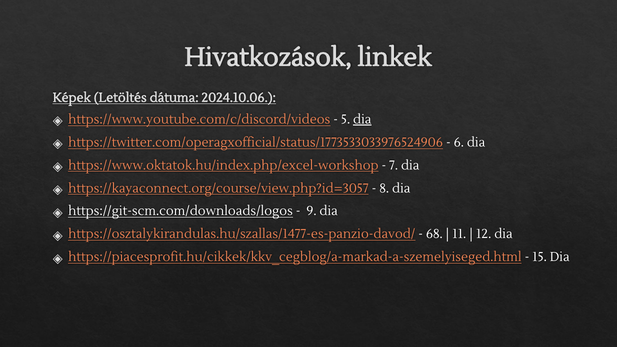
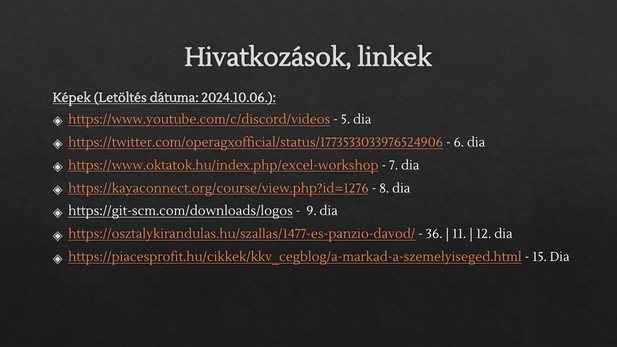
dia underline: present -> none (362, 119)
https://kayaconnect.org/course/view.php?id=3057: https://kayaconnect.org/course/view.php?id=3057 -> https://kayaconnect.org/course/view.php?id=1276 (218, 188)
68: 68 -> 36 (434, 234)
